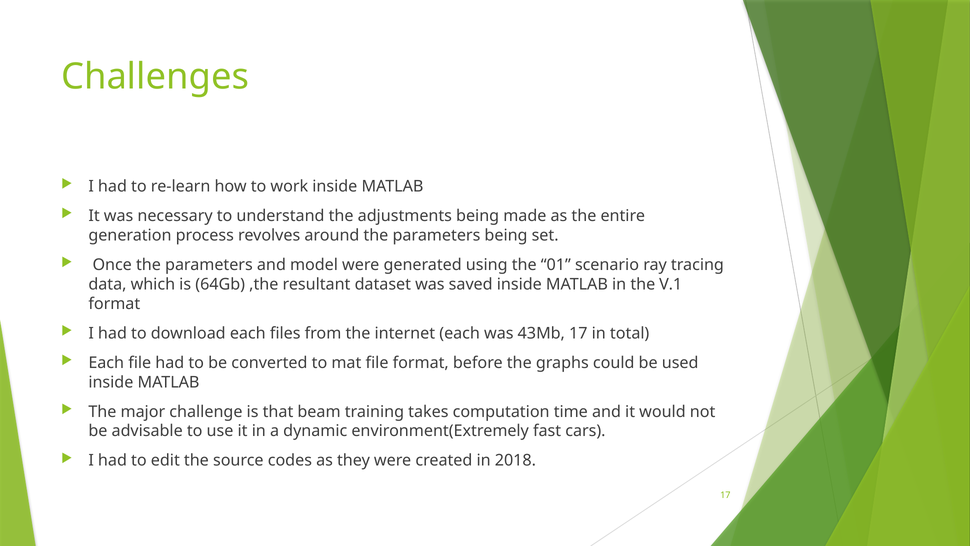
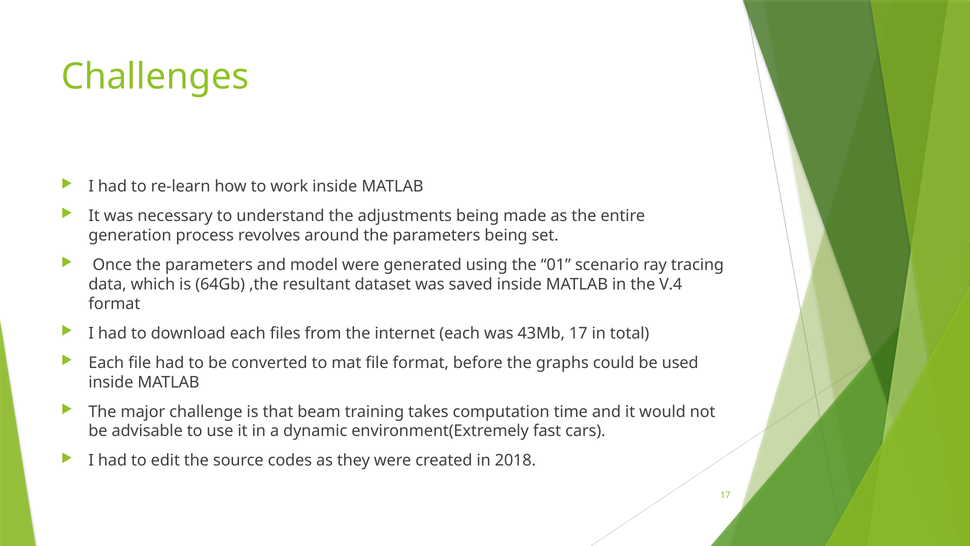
V.1: V.1 -> V.4 (671, 284)
